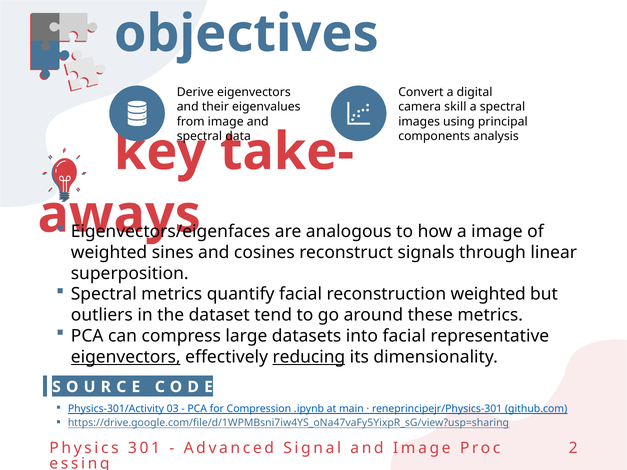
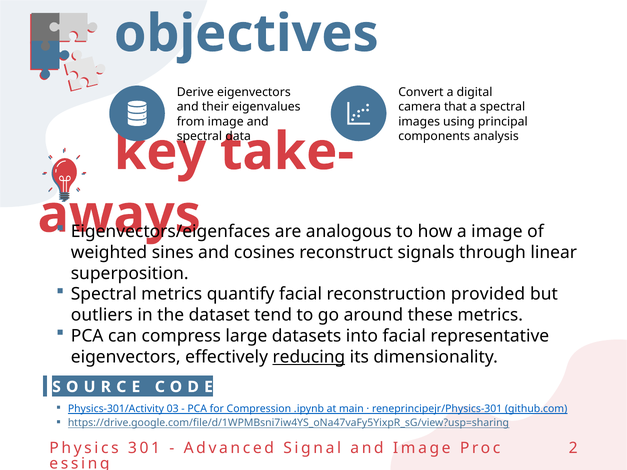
skill: skill -> that (455, 107)
reconstruction weighted: weighted -> provided (488, 294)
eigenvectors underline: present -> none (126, 357)
